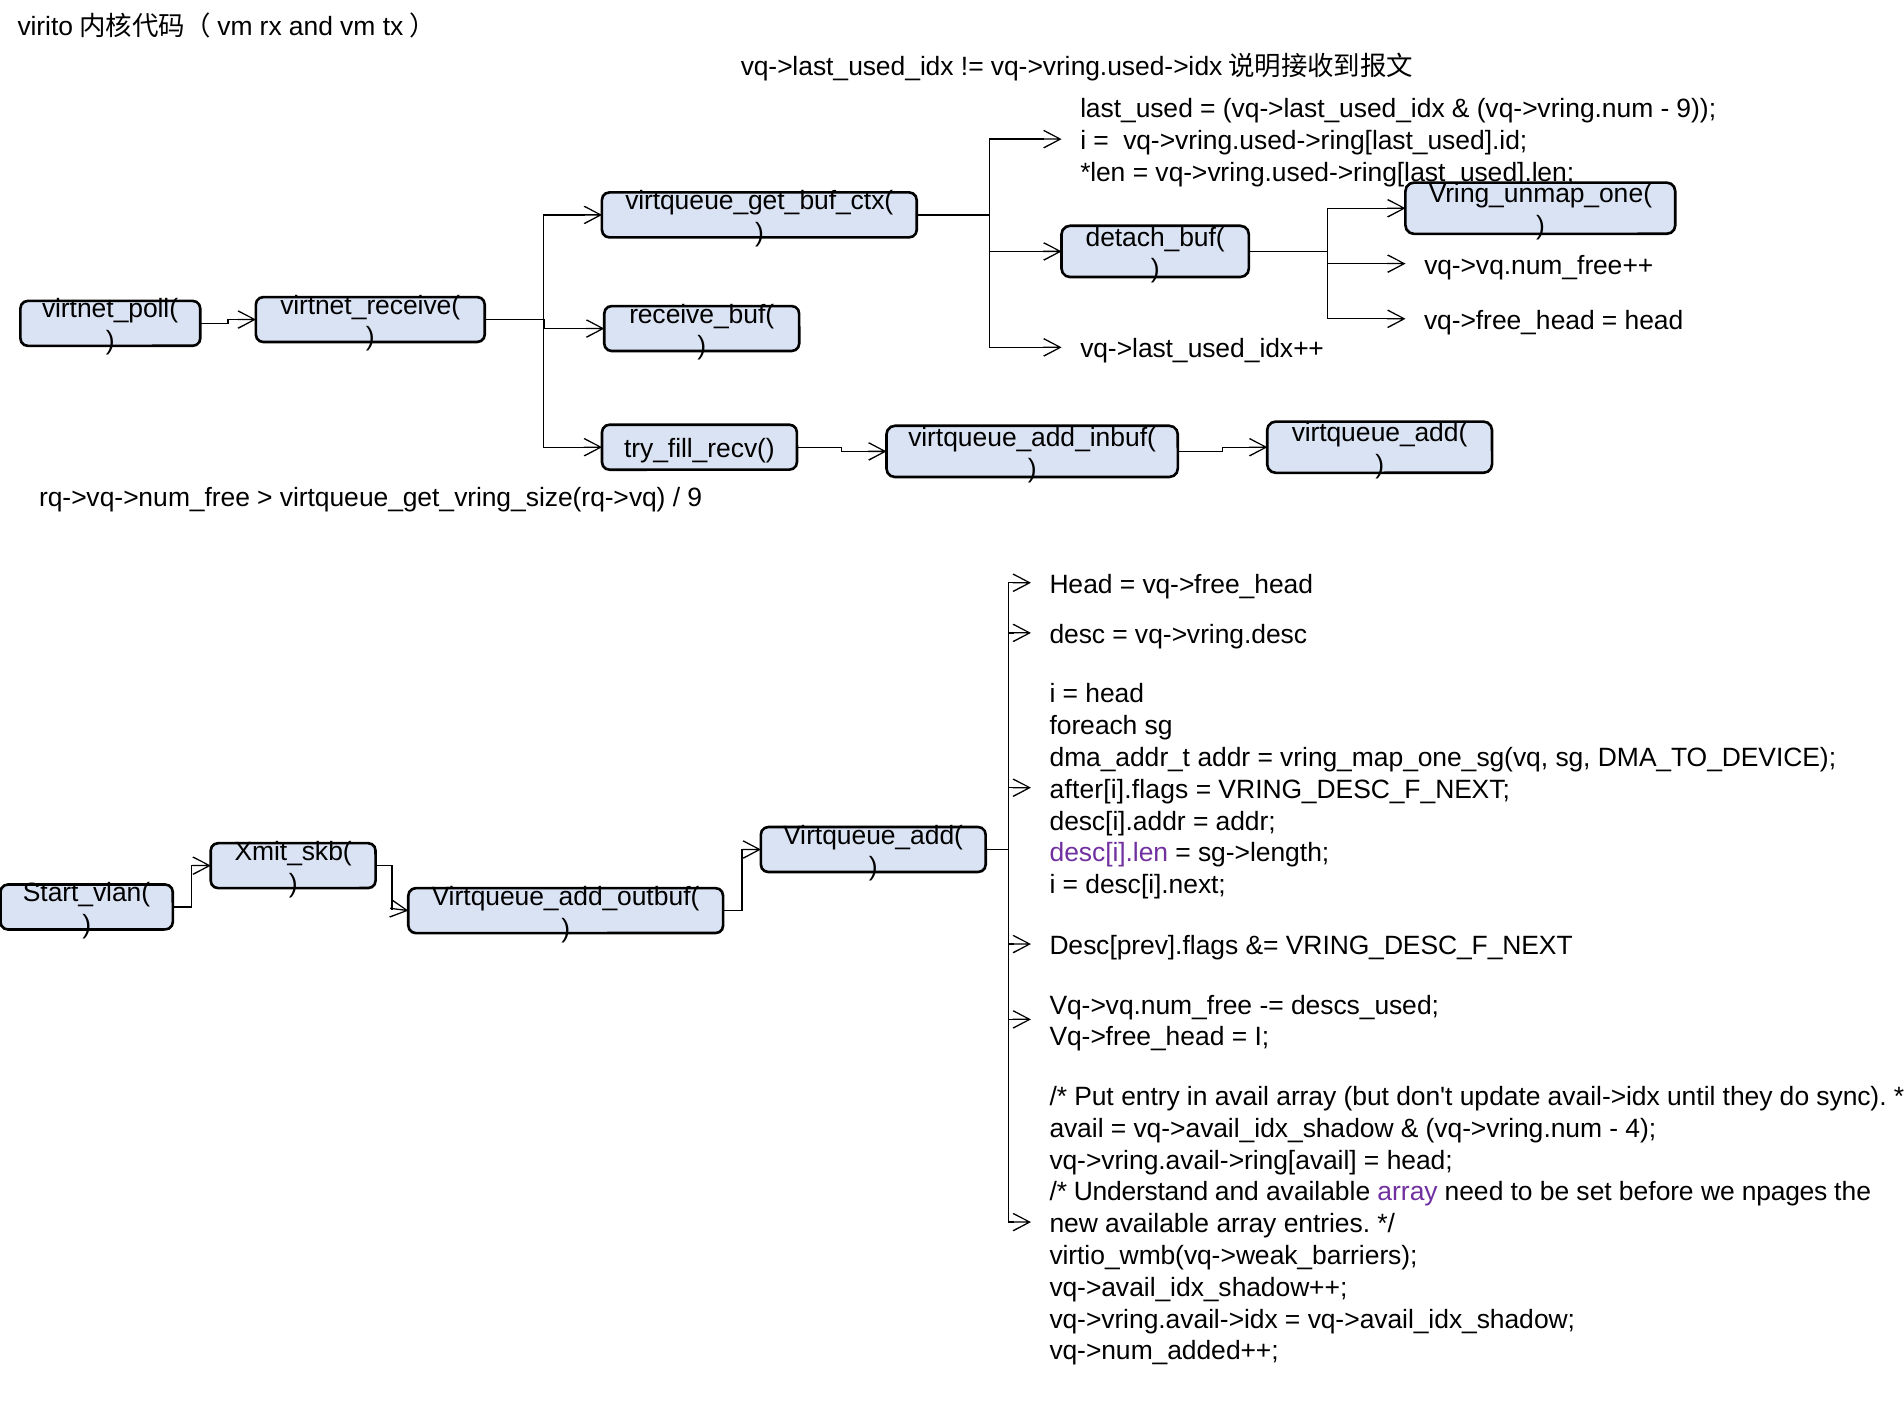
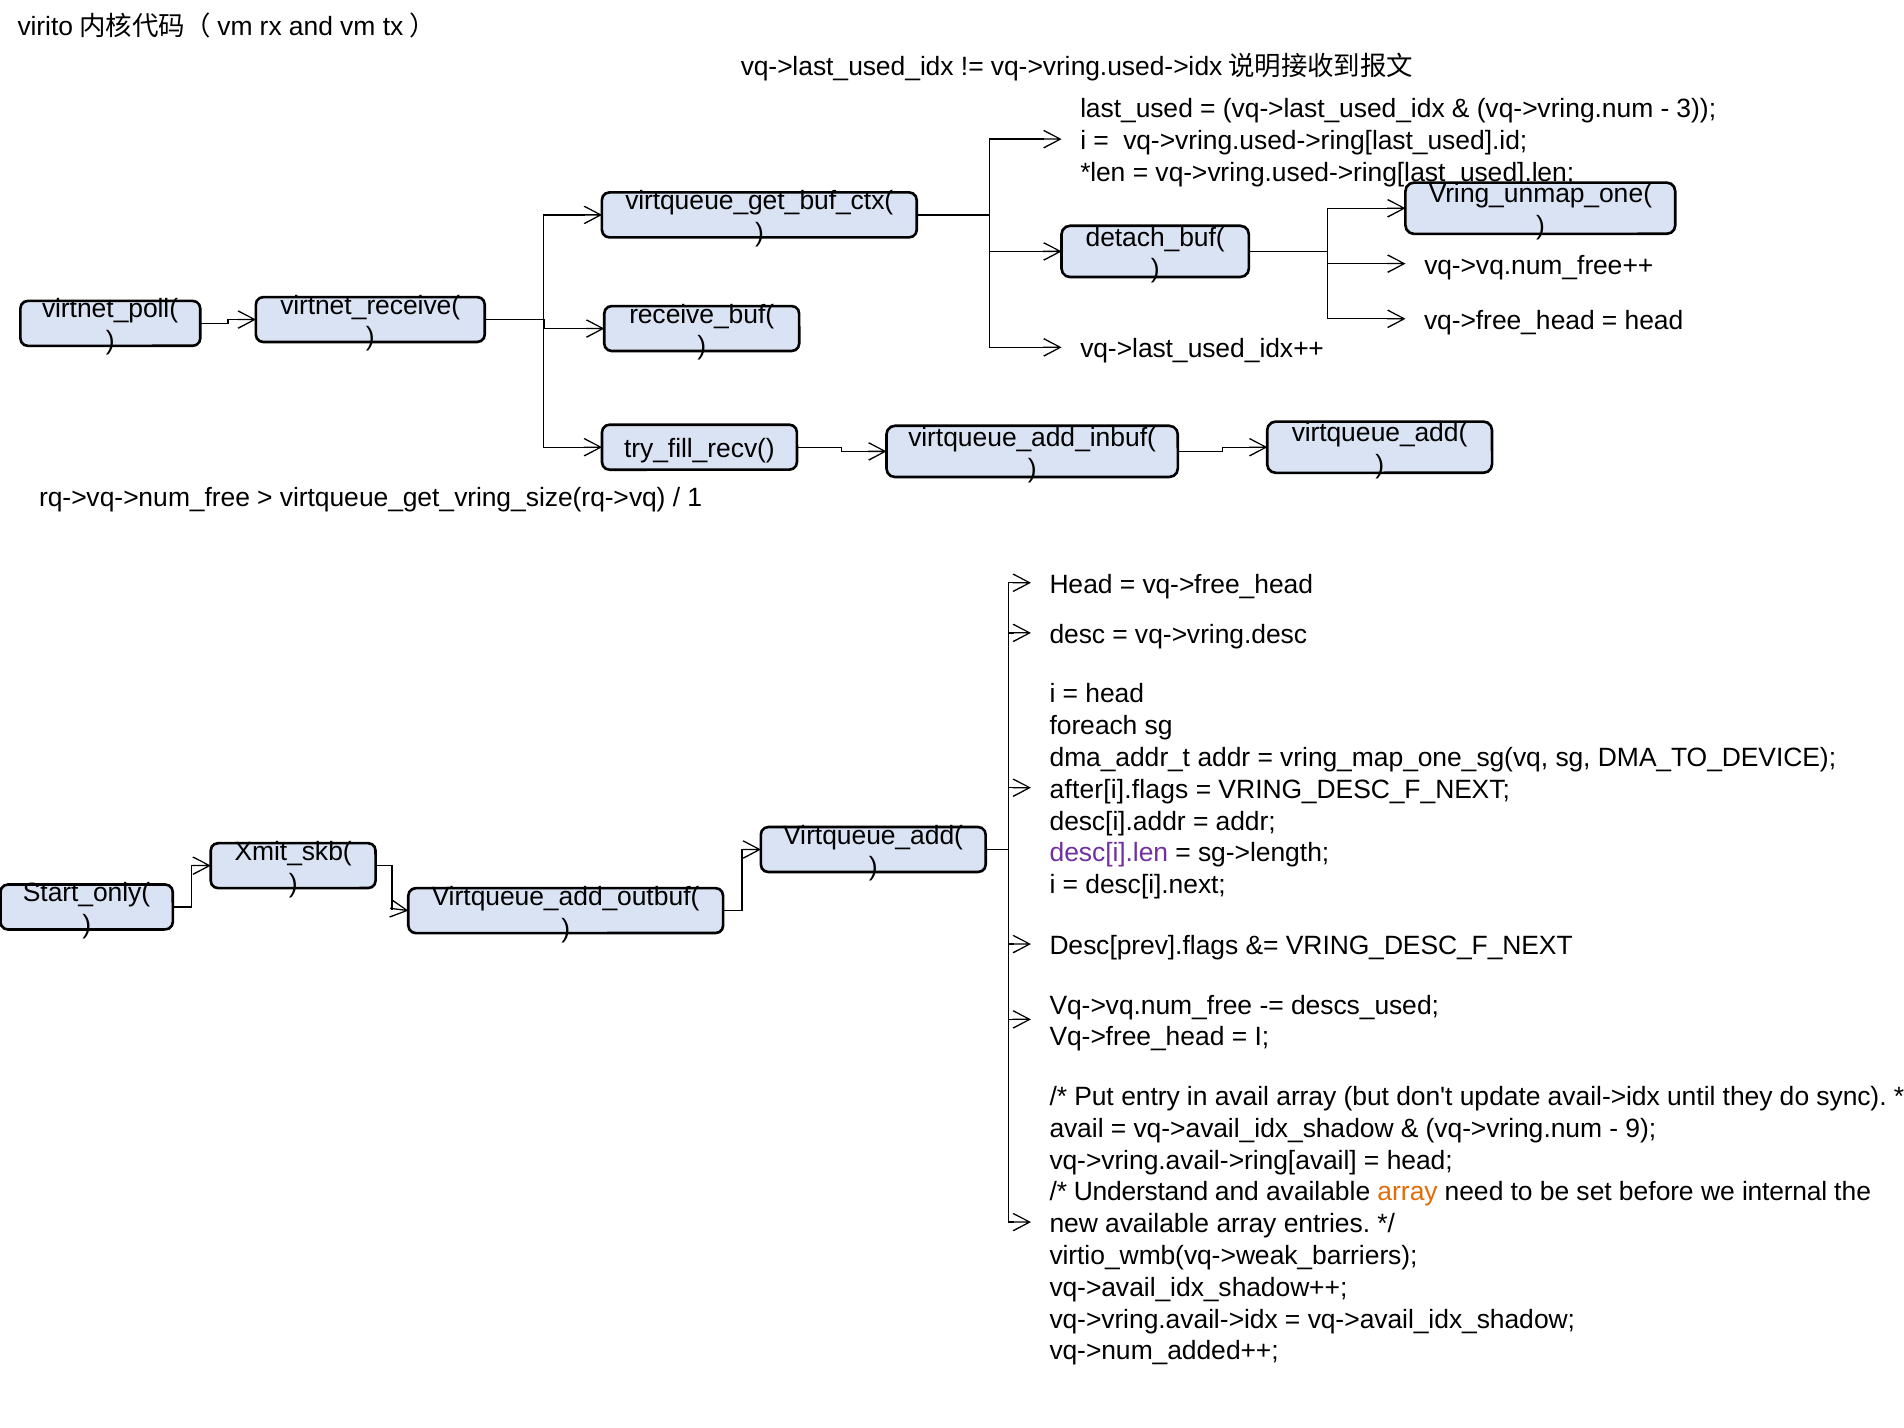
9: 9 -> 3 (1696, 109)
9: 9 -> 1 (695, 498)
Start_vlan(: Start_vlan( -> Start_only( (87, 893)
4: 4 -> 9 (1641, 1129)
array colour: purple -> orange (1408, 1192)
npages: npages -> internal (1785, 1192)
